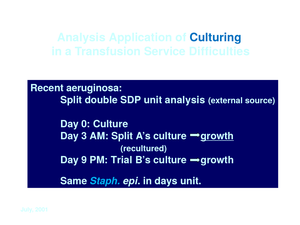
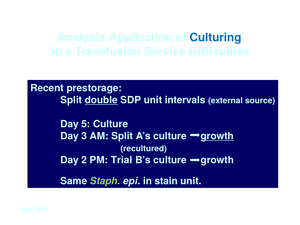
aeruginosa: aeruginosa -> prestorage (94, 88)
double underline: none -> present (101, 100)
unit analysis: analysis -> intervals (185, 100)
0: 0 -> 5 (86, 124)
9: 9 -> 2 (84, 160)
Staph colour: light blue -> light green (105, 181)
days: days -> stain (166, 181)
